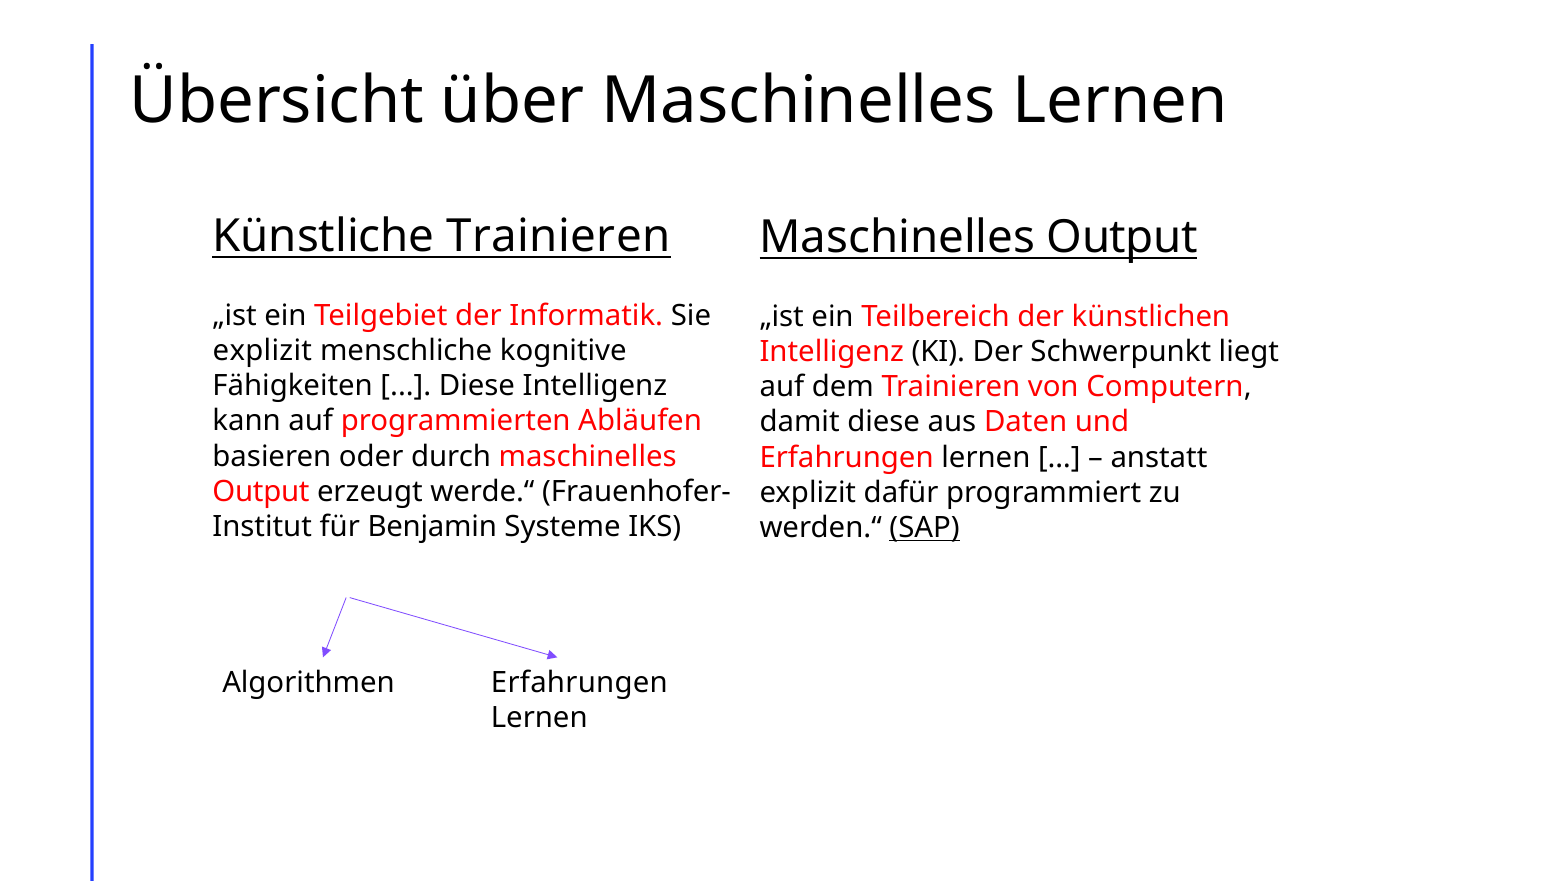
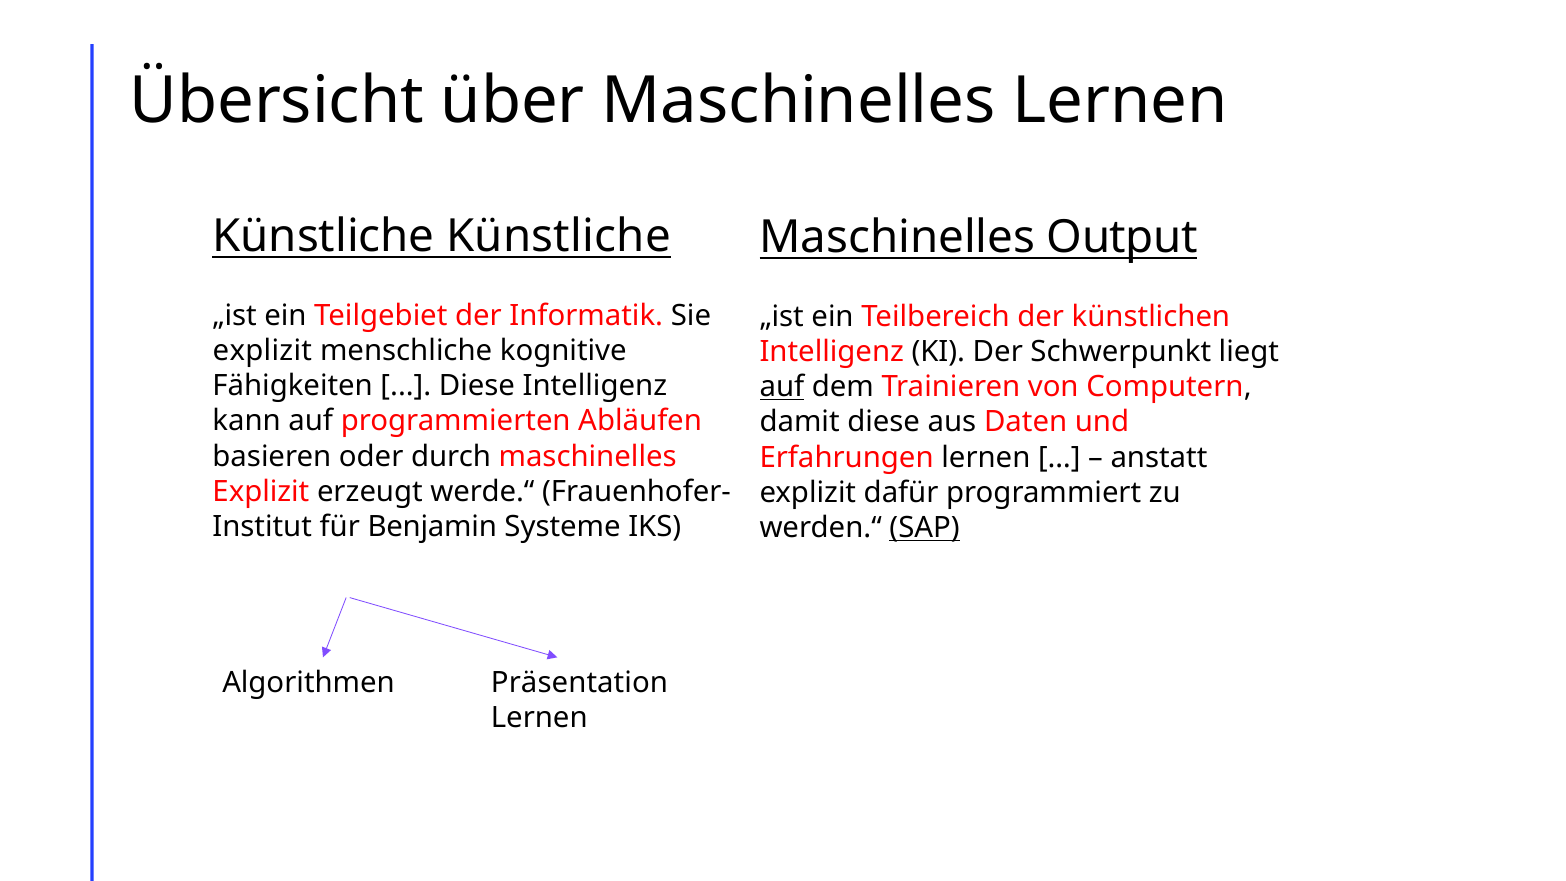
Künstliche Trainieren: Trainieren -> Künstliche (559, 236)
auf underline: none -> present (782, 387)
Output: Output -> Explizit (261, 492)
Algorithmen Erfahrungen: Erfahrungen -> Präsentation (579, 683)
